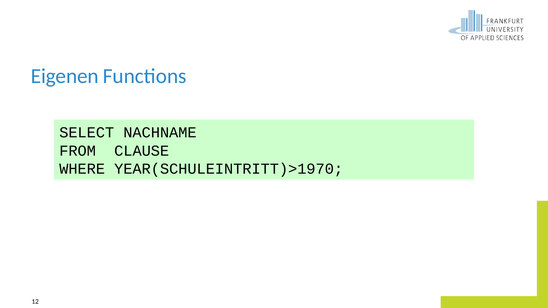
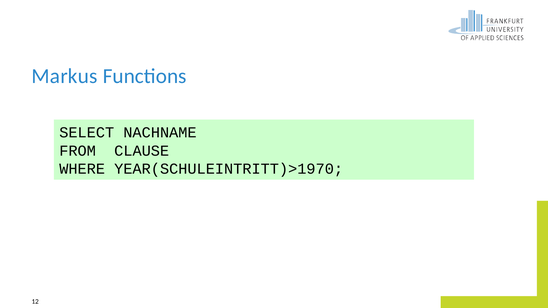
Eigenen: Eigenen -> Markus (65, 76)
